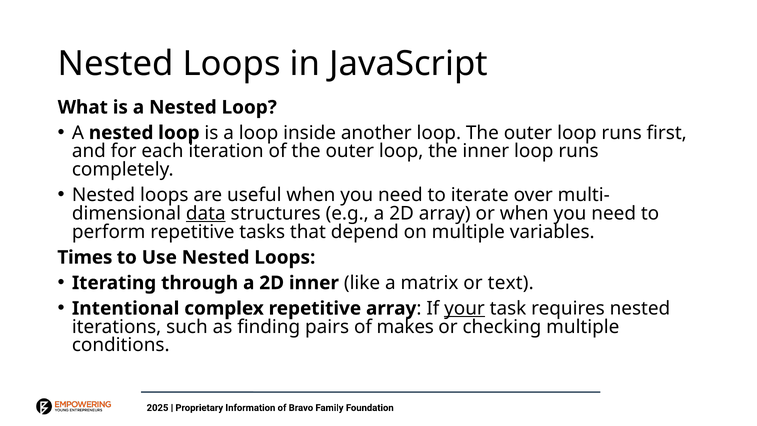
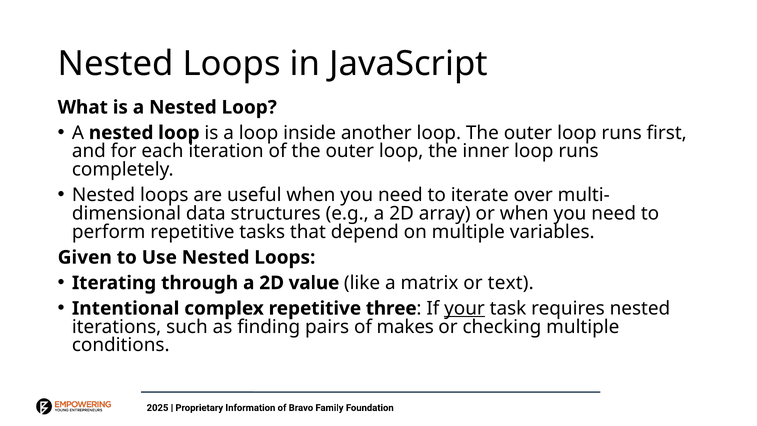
data underline: present -> none (206, 213)
Times: Times -> Given (85, 257)
2D inner: inner -> value (314, 283)
repetitive array: array -> three (391, 308)
